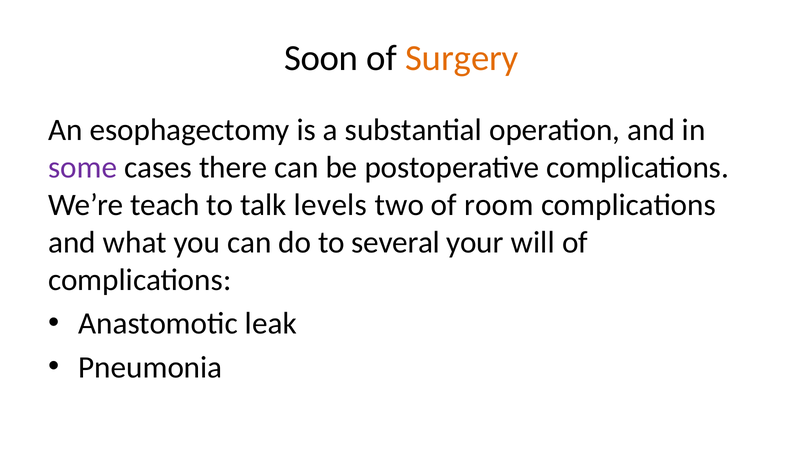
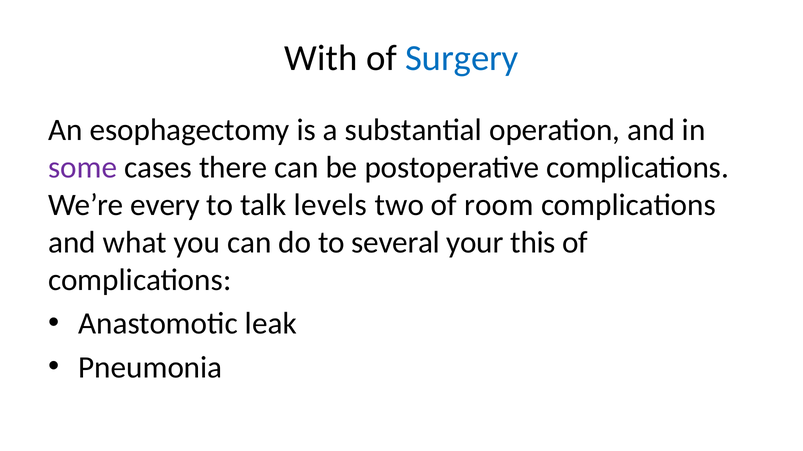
Soon: Soon -> With (321, 58)
Surgery colour: orange -> blue (462, 58)
teach: teach -> every (165, 205)
will: will -> this (533, 243)
